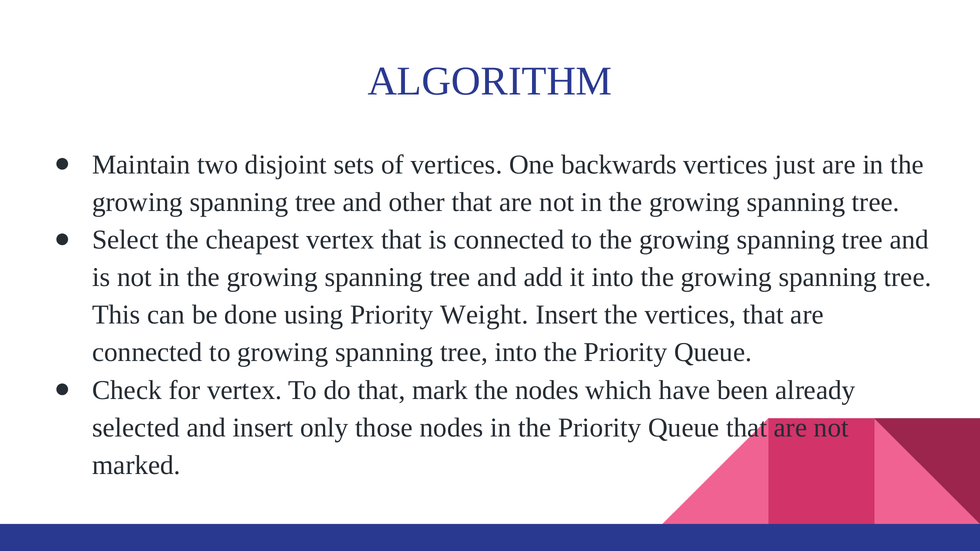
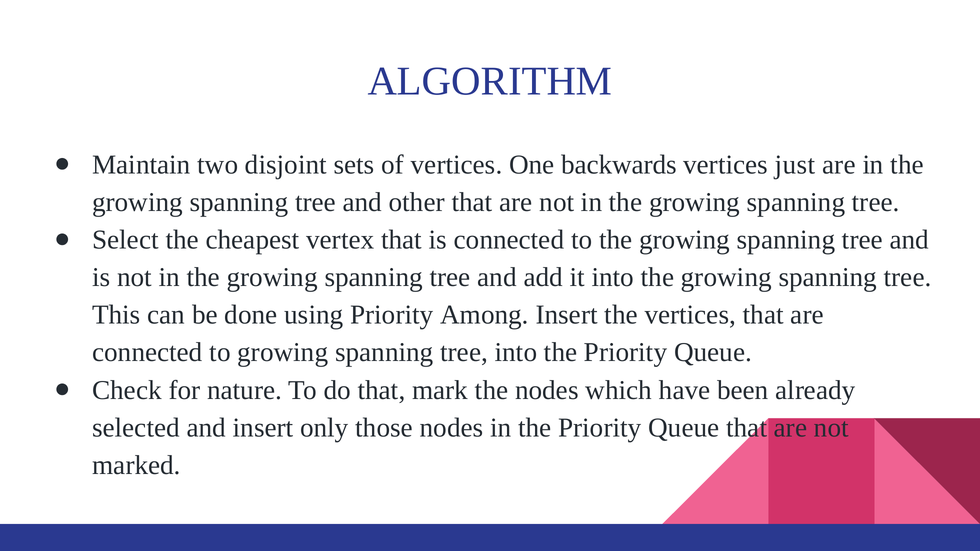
Weight: Weight -> Among (485, 315)
for vertex: vertex -> nature (245, 390)
